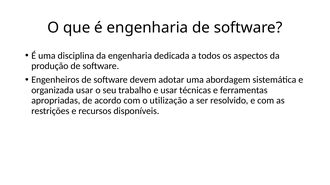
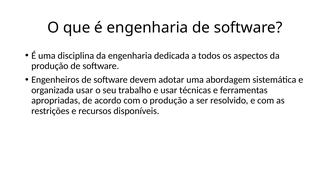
o utilização: utilização -> produção (168, 101)
